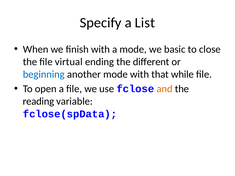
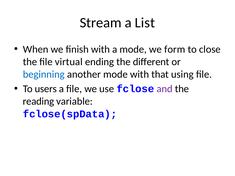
Specify: Specify -> Stream (101, 23)
basic: basic -> form (175, 49)
while: while -> using (182, 74)
open: open -> users (46, 89)
and colour: orange -> purple (165, 89)
